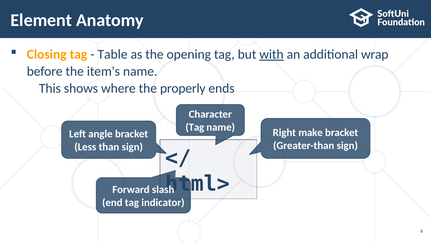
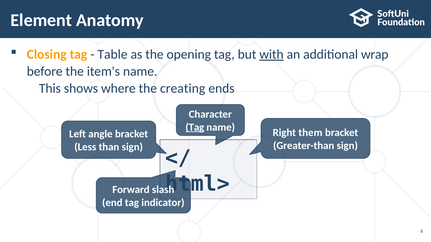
properly: properly -> creating (183, 88)
Tag underline: none -> present (195, 127)
make: make -> them (310, 133)
